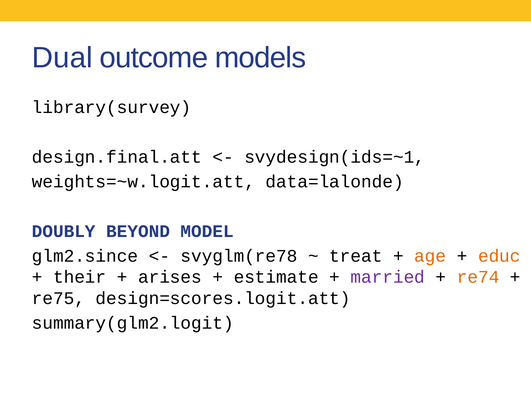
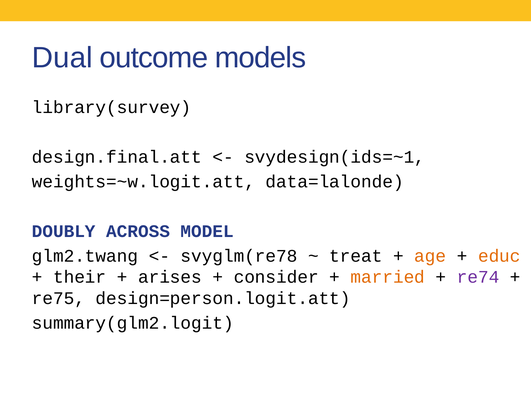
BEYOND: BEYOND -> ACROSS (138, 231)
glm2.since: glm2.since -> glm2.twang (85, 256)
estimate: estimate -> consider (276, 277)
married colour: purple -> orange (388, 277)
re74 colour: orange -> purple (478, 277)
design=scores.logit.att: design=scores.logit.att -> design=person.logit.att (223, 299)
